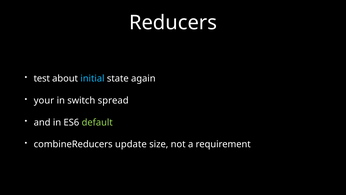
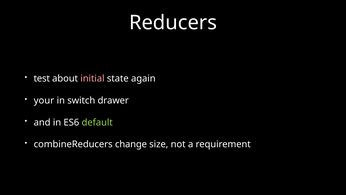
initial colour: light blue -> pink (92, 78)
spread: spread -> drawer (113, 100)
update: update -> change (131, 144)
